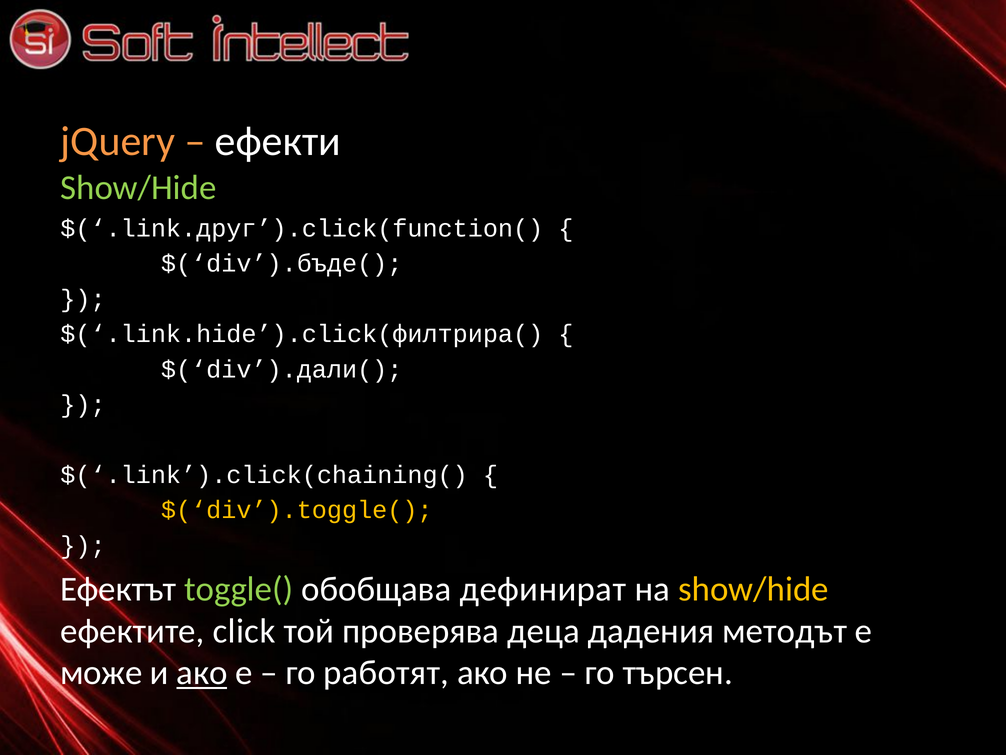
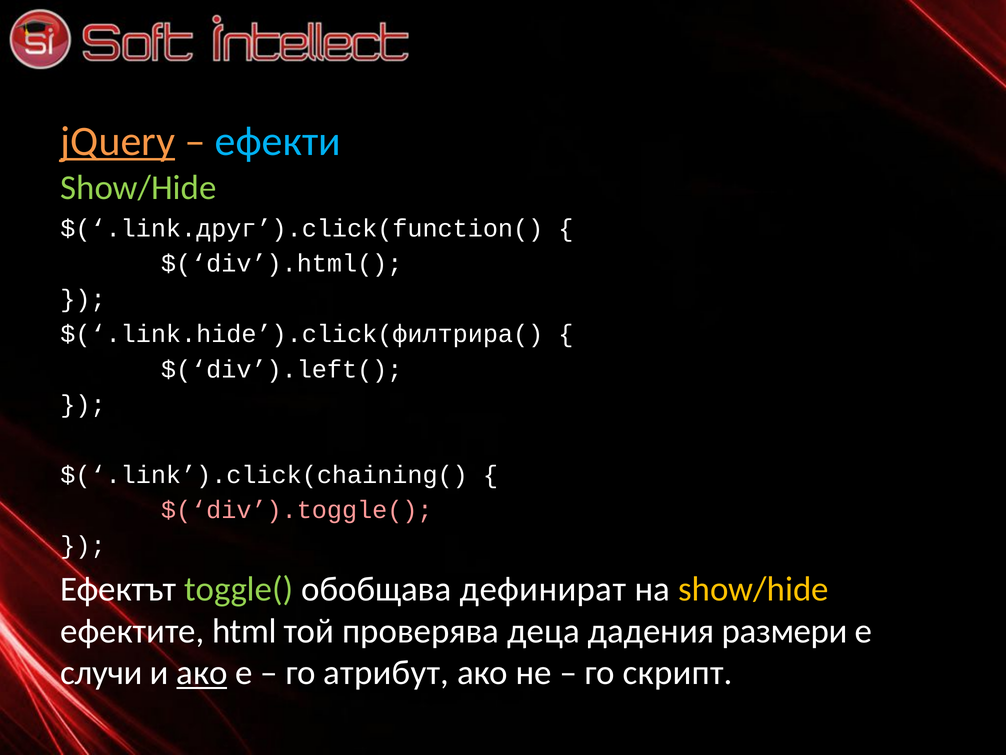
jQuery underline: none -> present (118, 141)
ефекти colour: white -> light blue (278, 141)
$(‘div’).бъде(: $(‘div’).бъде( -> $(‘div’).html( (282, 263)
$(‘div’).дали(: $(‘div’).дали( -> $(‘div’).left( (282, 369)
$(‘div’).toggle( colour: yellow -> pink (297, 510)
click: click -> html (244, 631)
методът: методът -> размери (785, 631)
може: може -> случи (101, 673)
работят: работят -> атрибут (386, 673)
търсен: търсен -> скрипт (678, 673)
